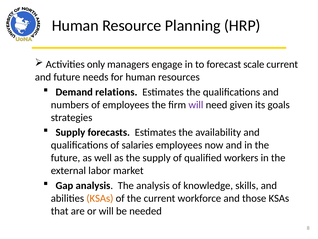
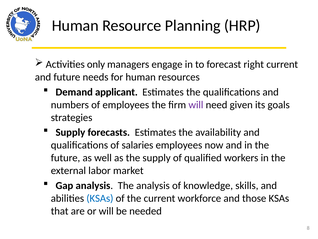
scale: scale -> right (254, 64)
relations: relations -> applicant (116, 92)
KSAs colour: orange -> blue (100, 198)
